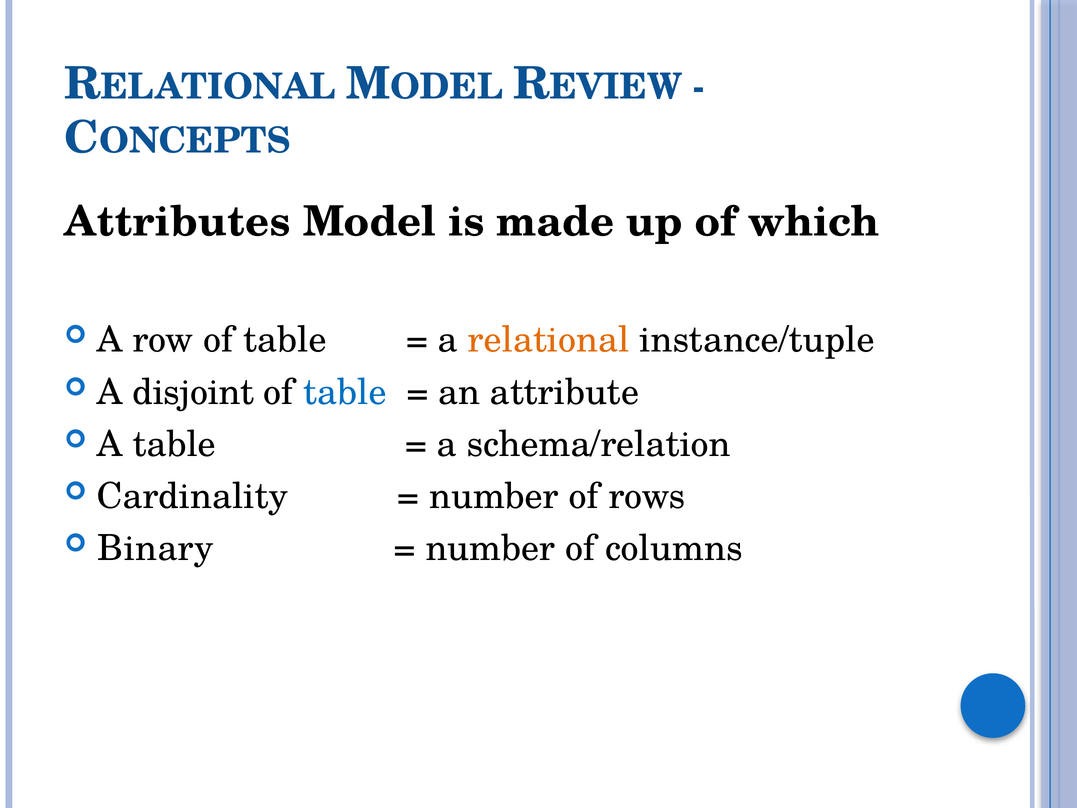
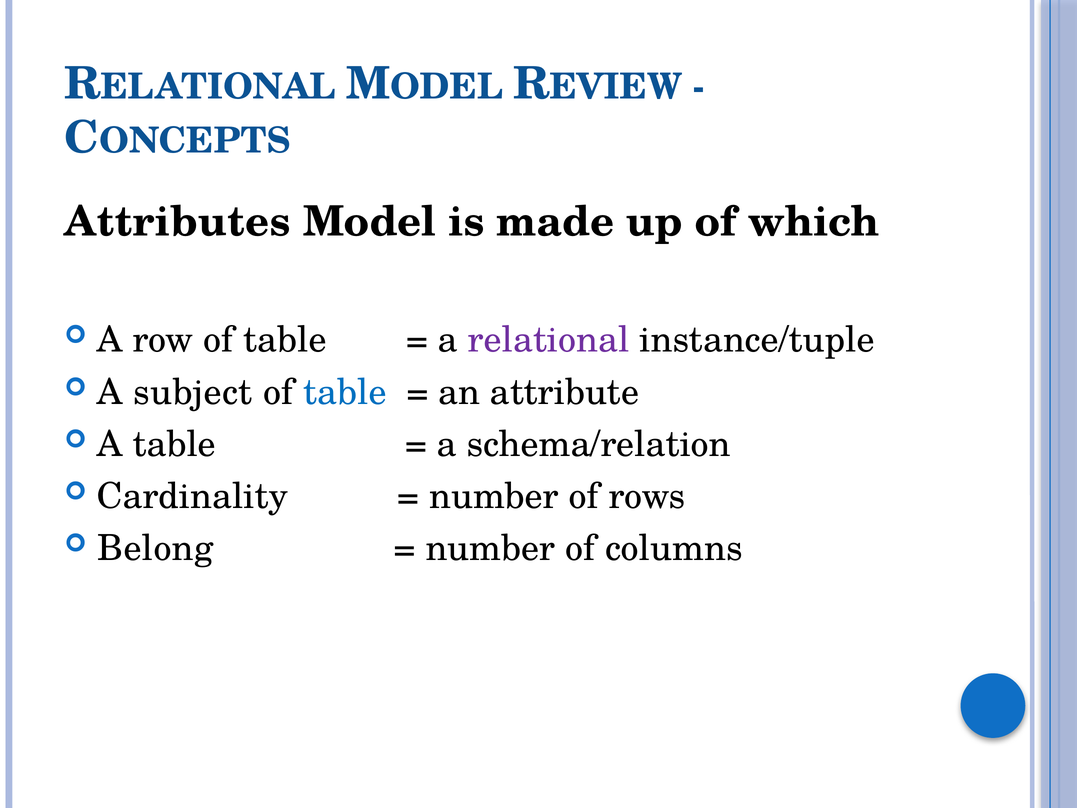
relational colour: orange -> purple (549, 340)
disjoint: disjoint -> subject (193, 392)
Binary: Binary -> Belong (155, 548)
